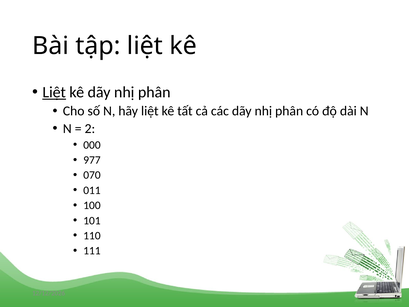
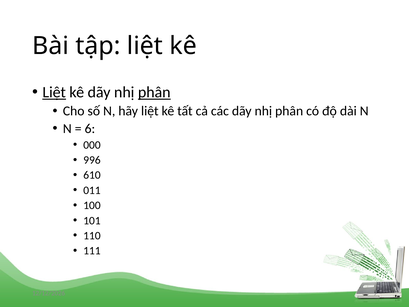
phân underline: none -> present (154, 92)
2: 2 -> 6 (90, 129)
977: 977 -> 996 (92, 160)
070: 070 -> 610 (92, 175)
